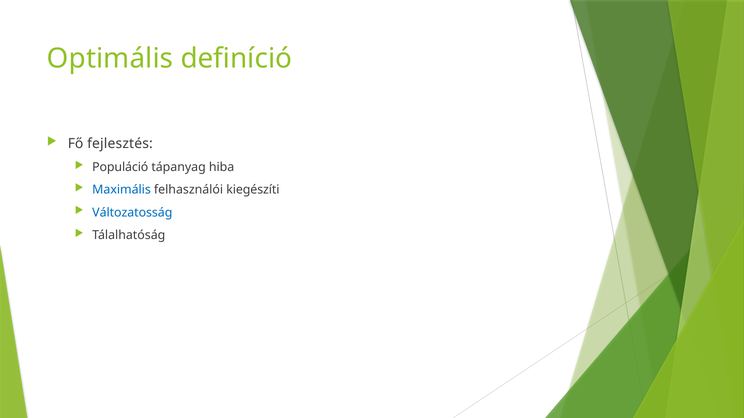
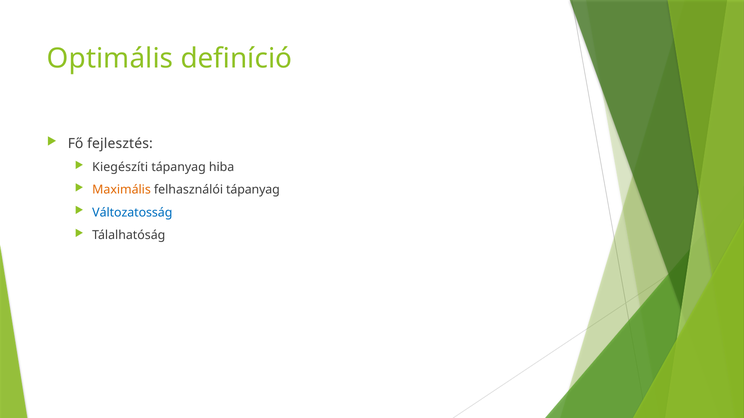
Populáció: Populáció -> Kiegészíti (120, 167)
Maximális colour: blue -> orange (122, 190)
felhasználói kiegészíti: kiegészíti -> tápanyag (253, 190)
